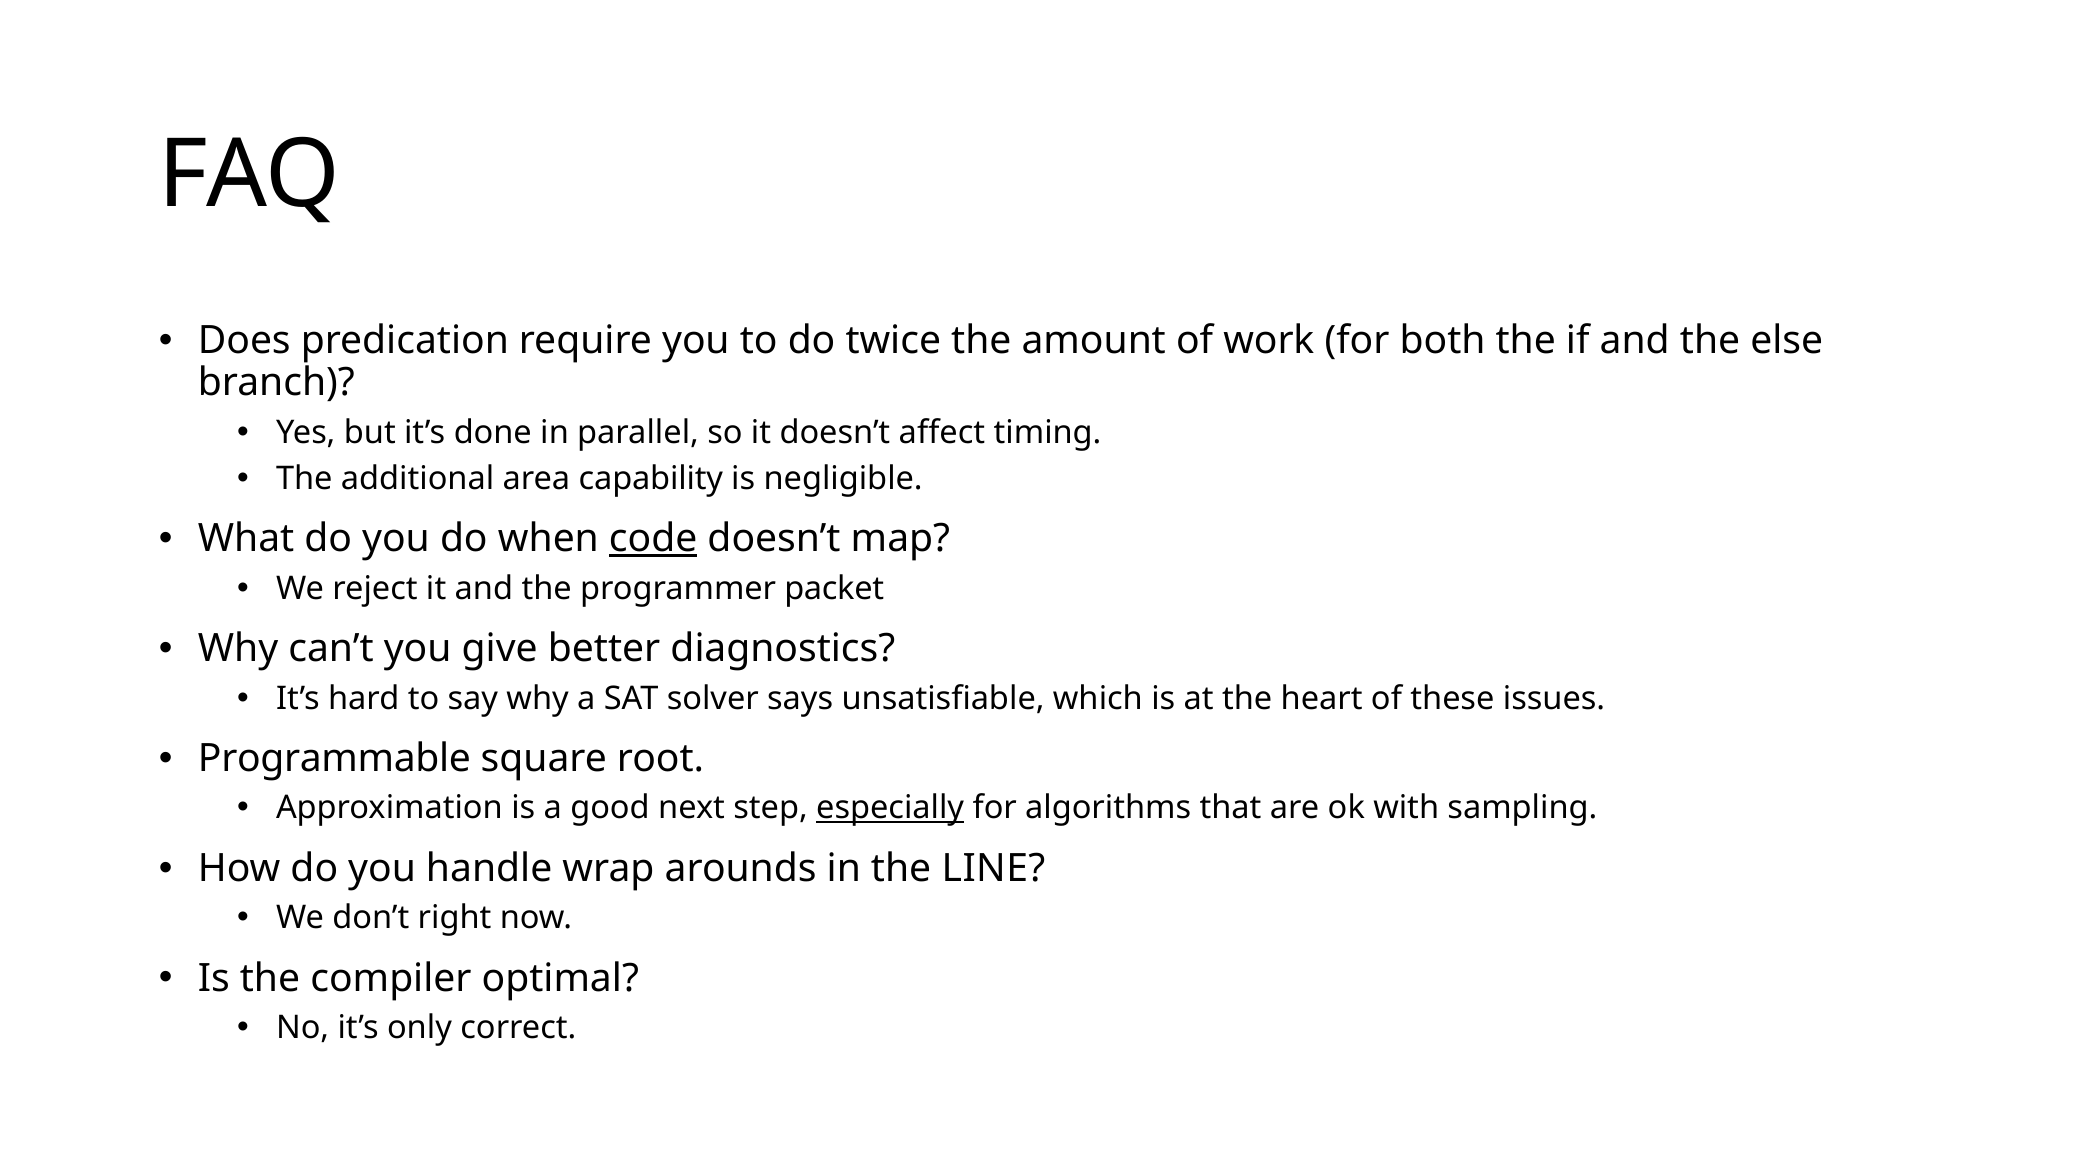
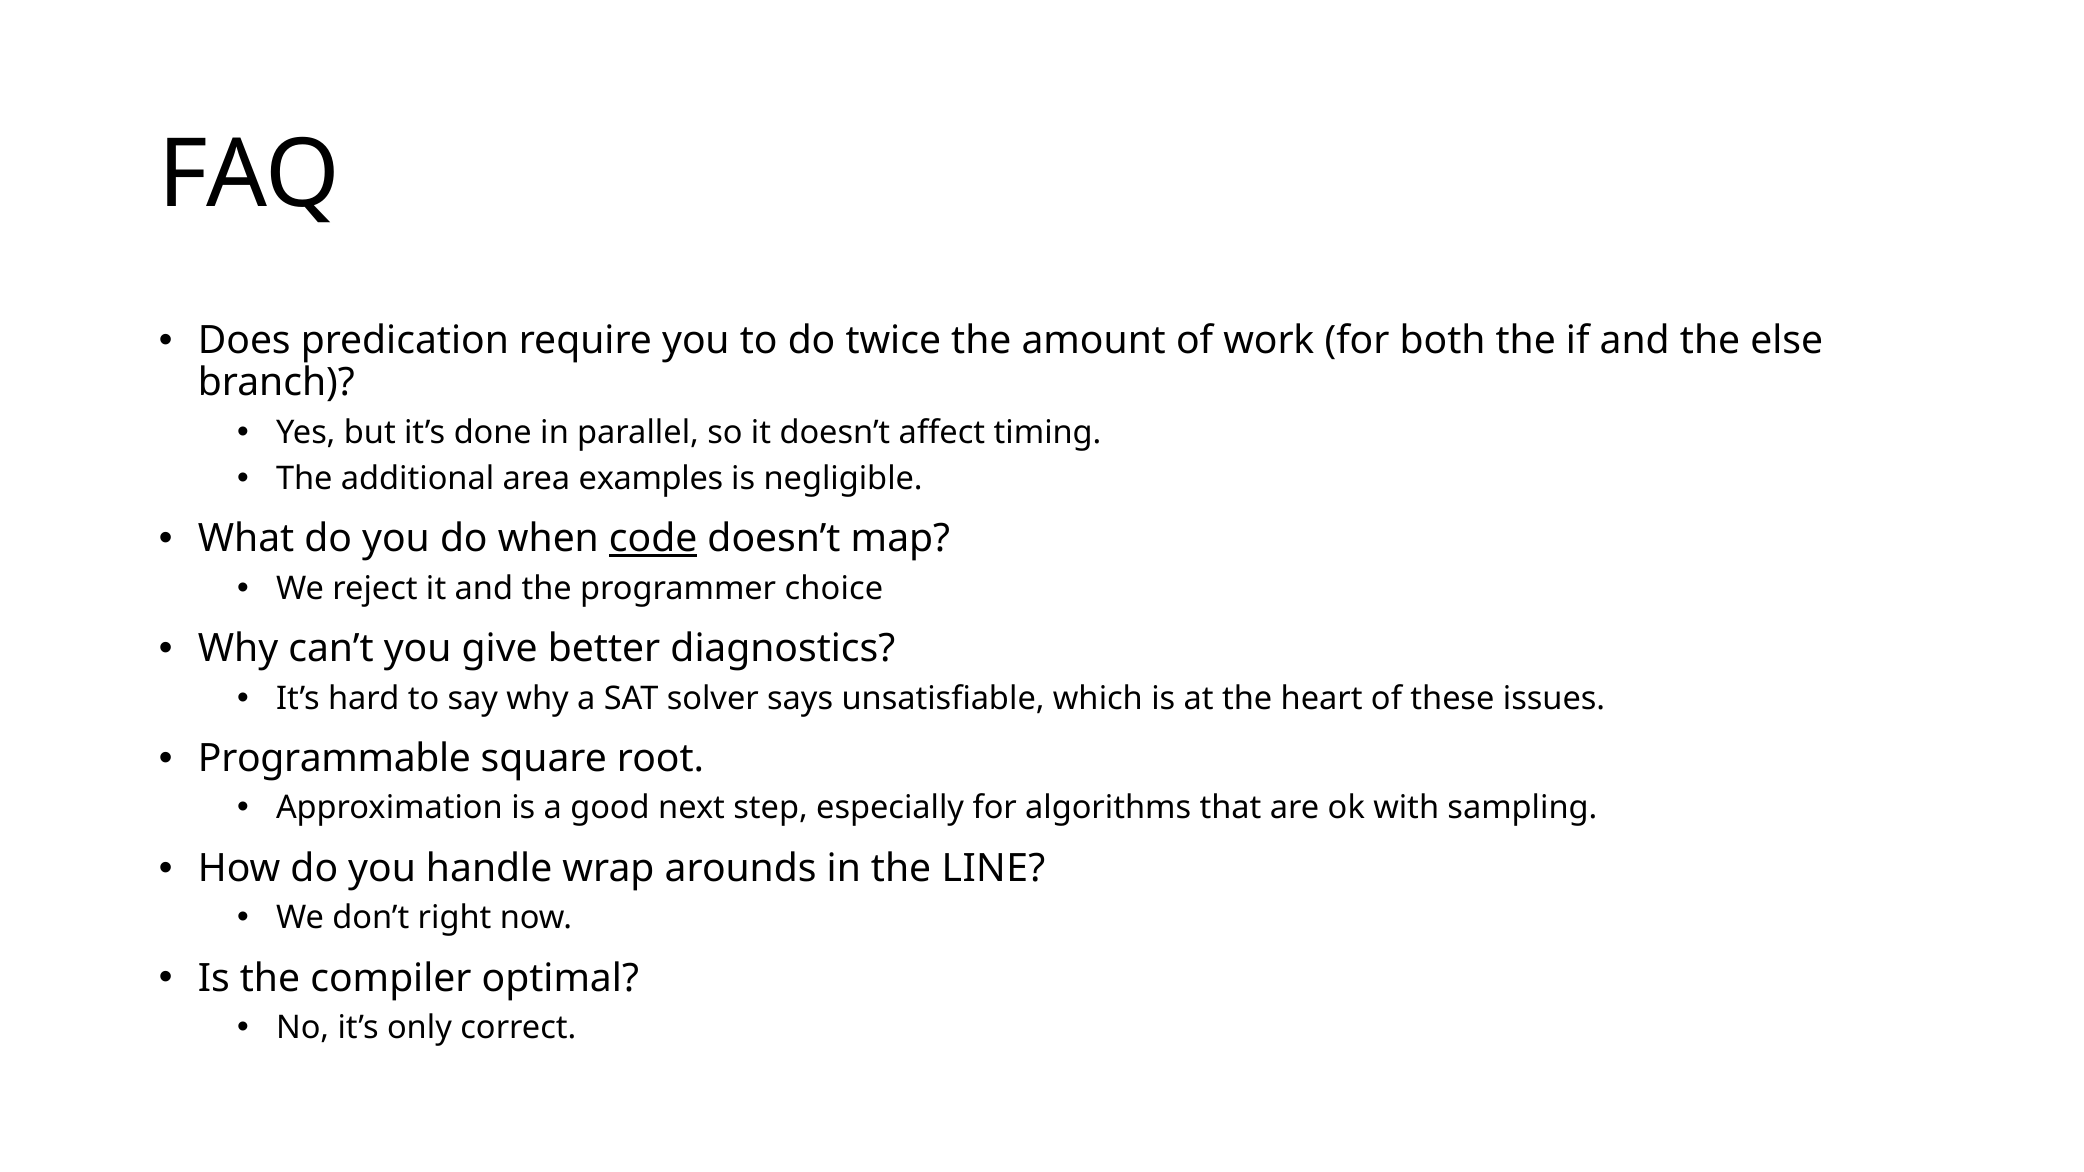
capability: capability -> examples (651, 479)
packet: packet -> choice (834, 588)
especially underline: present -> none (890, 808)
